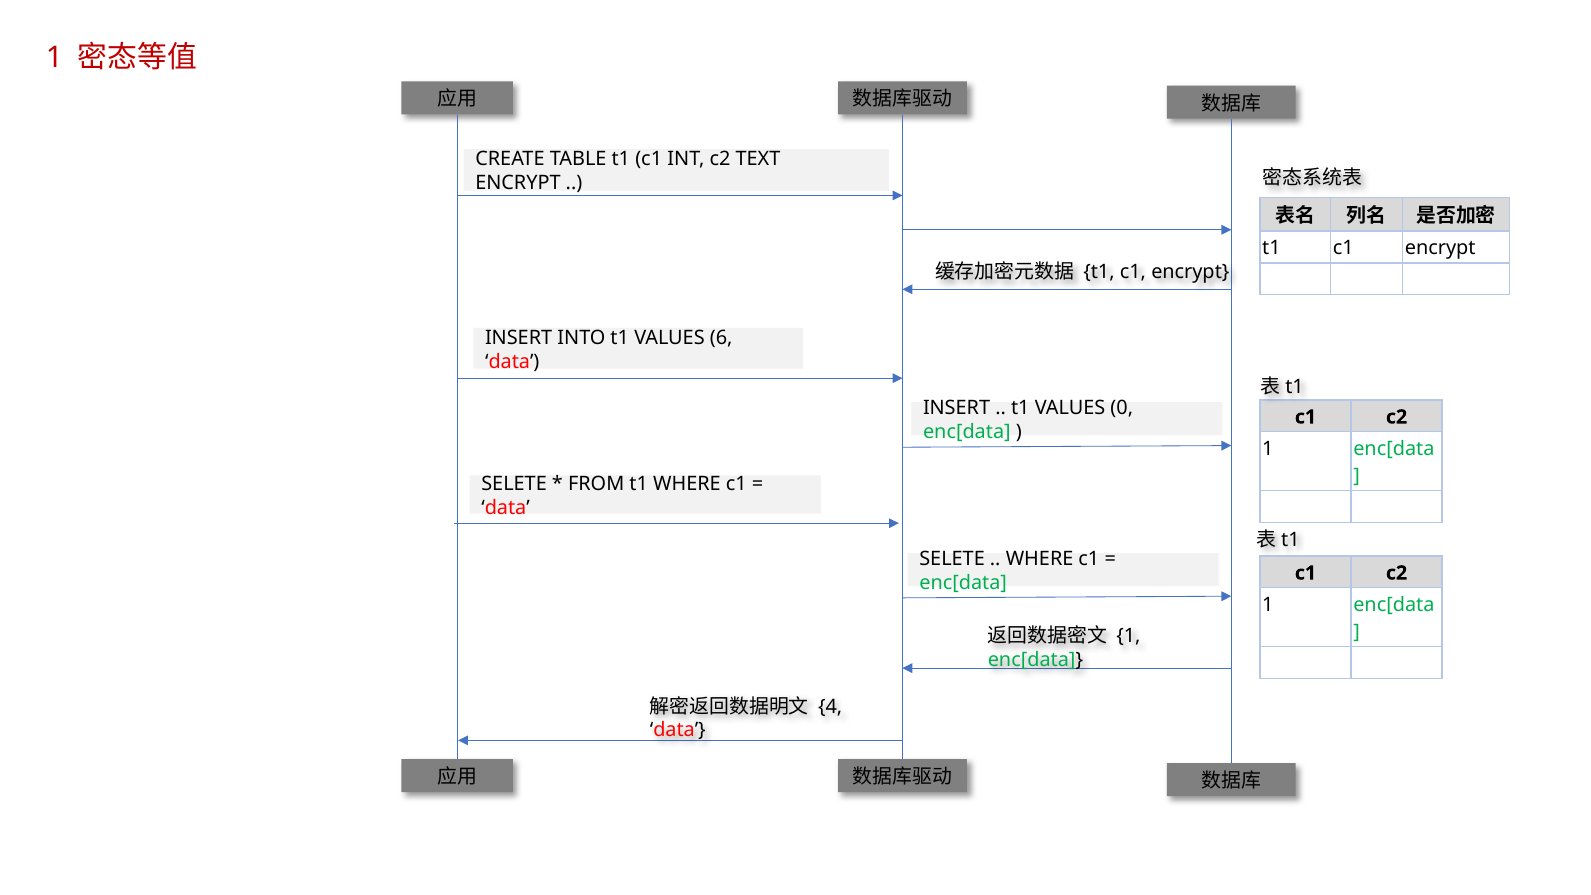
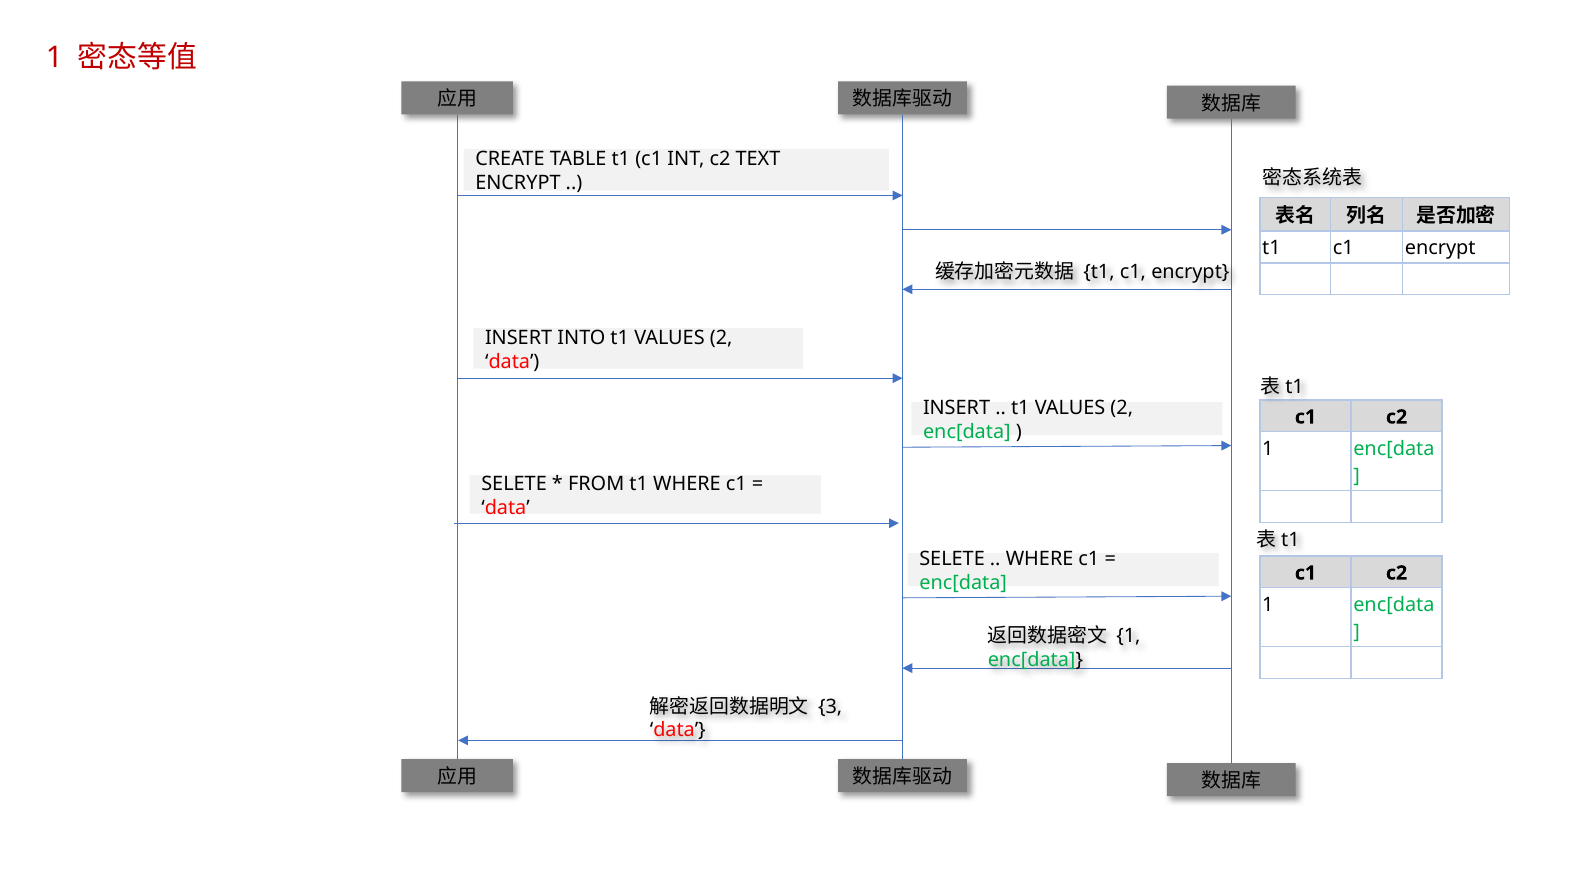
INTO t1 VALUES 6: 6 -> 2 (721, 338)
0: 0 -> 2 (1122, 408)
4: 4 -> 3 (830, 706)
